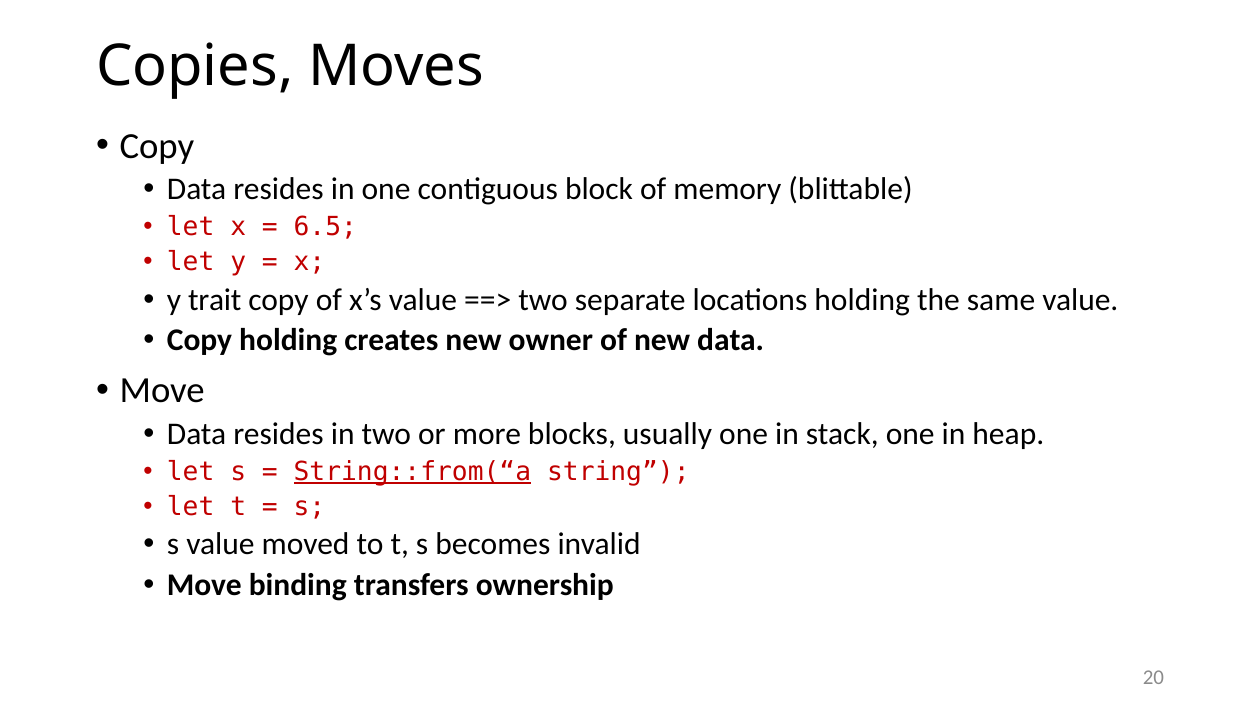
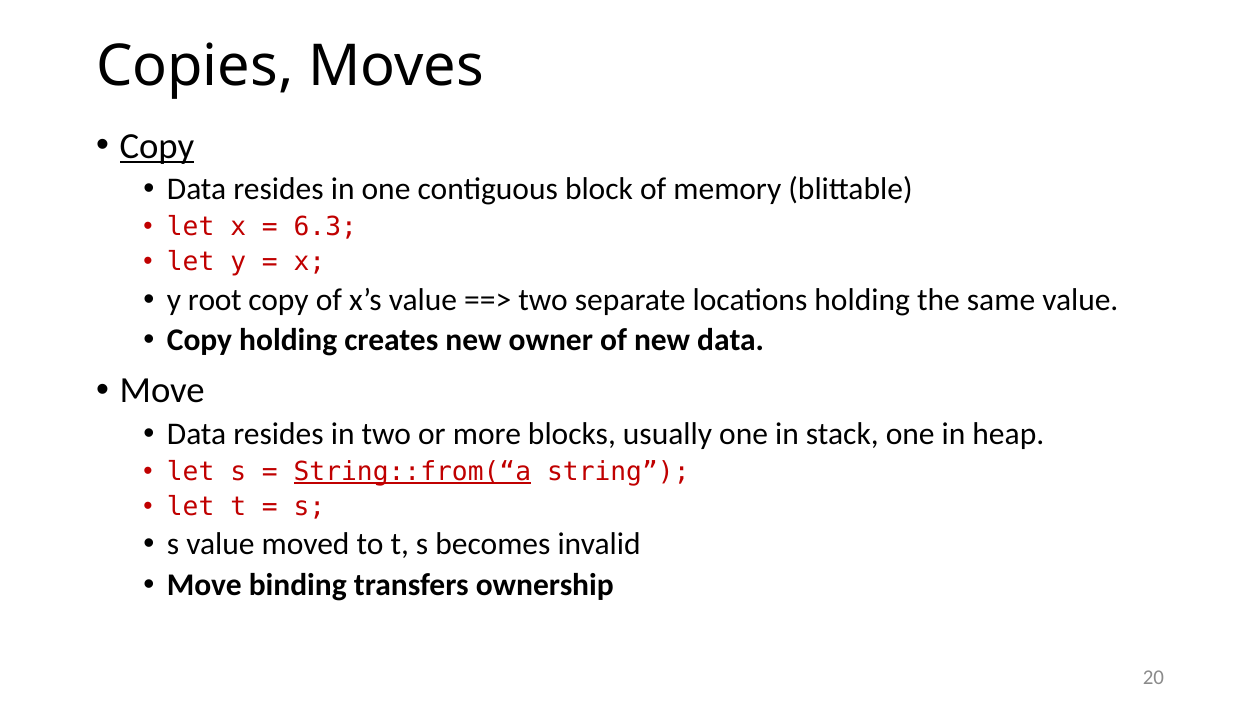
Copy underline: none -> present (157, 146)
6.5: 6.5 -> 6.3 (325, 227)
trait: trait -> root (215, 300)
